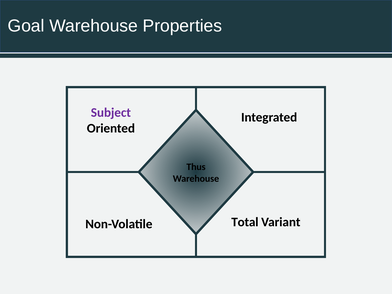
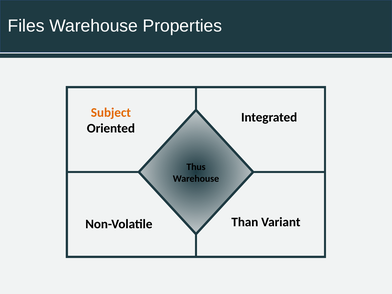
Goal: Goal -> Files (26, 26)
Subject colour: purple -> orange (111, 113)
Total: Total -> Than (245, 222)
